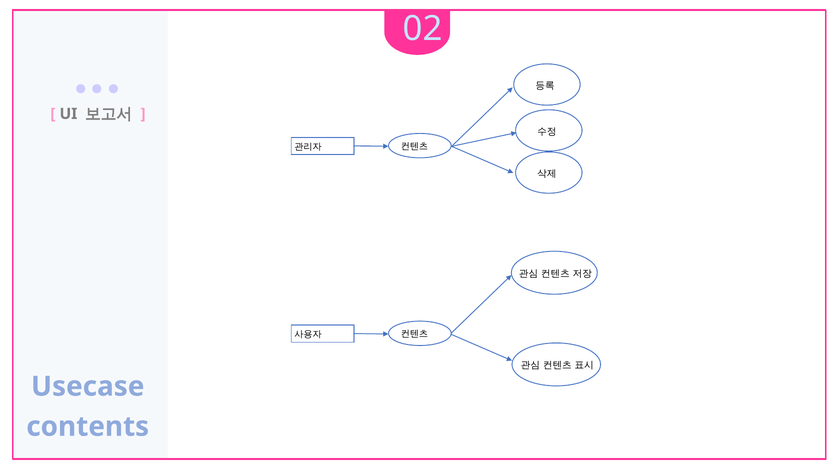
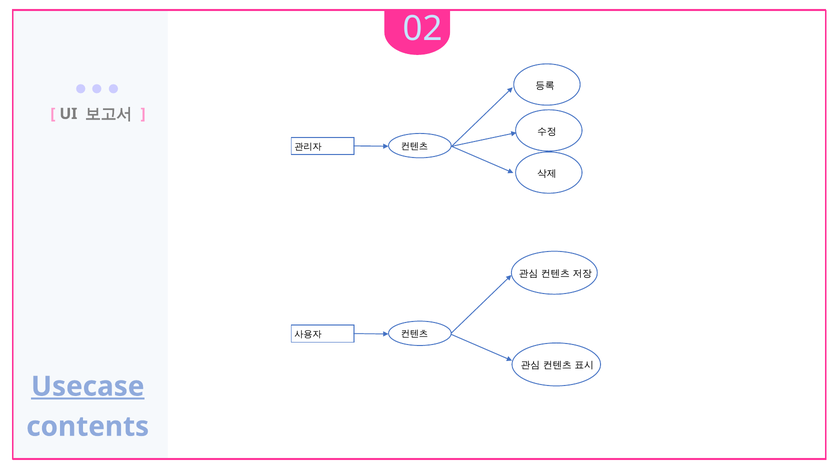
Usecase underline: none -> present (88, 387)
